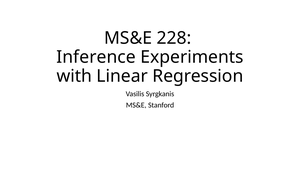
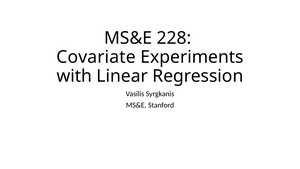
Inference: Inference -> Covariate (96, 57)
